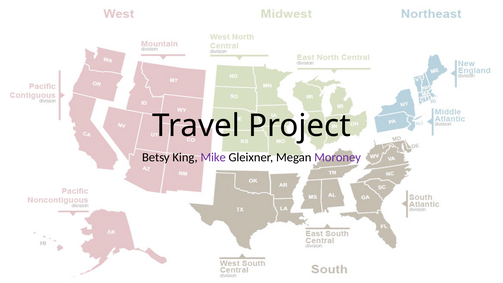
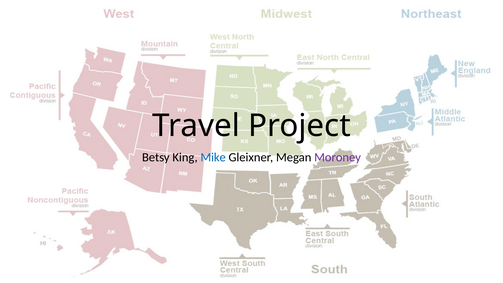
Mike colour: purple -> blue (213, 157)
